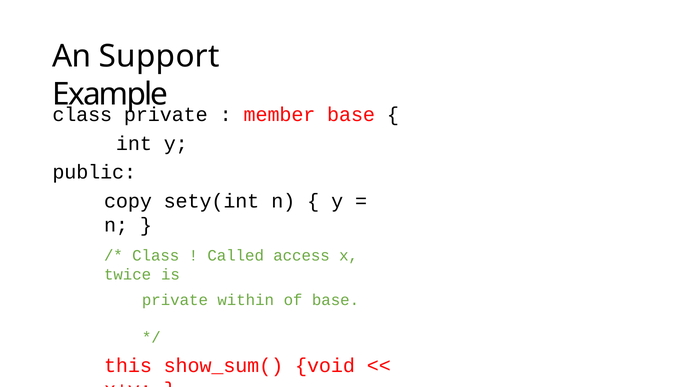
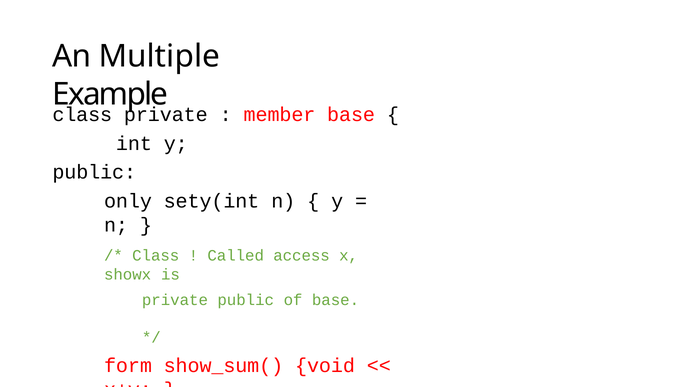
Support: Support -> Multiple (159, 56)
copy: copy -> only (128, 201)
twice: twice -> showx (128, 274)
private within: within -> public (246, 300)
this: this -> form (128, 366)
